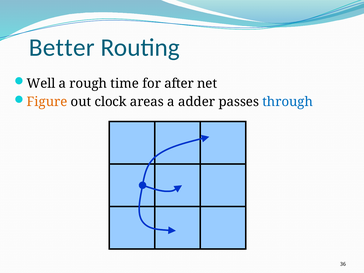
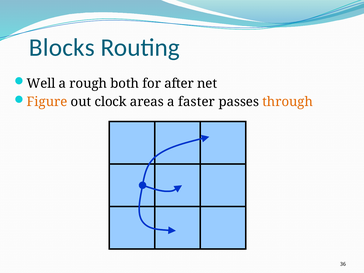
Better: Better -> Blocks (62, 48)
time: time -> both (125, 83)
adder: adder -> faster (197, 102)
through colour: blue -> orange (288, 102)
